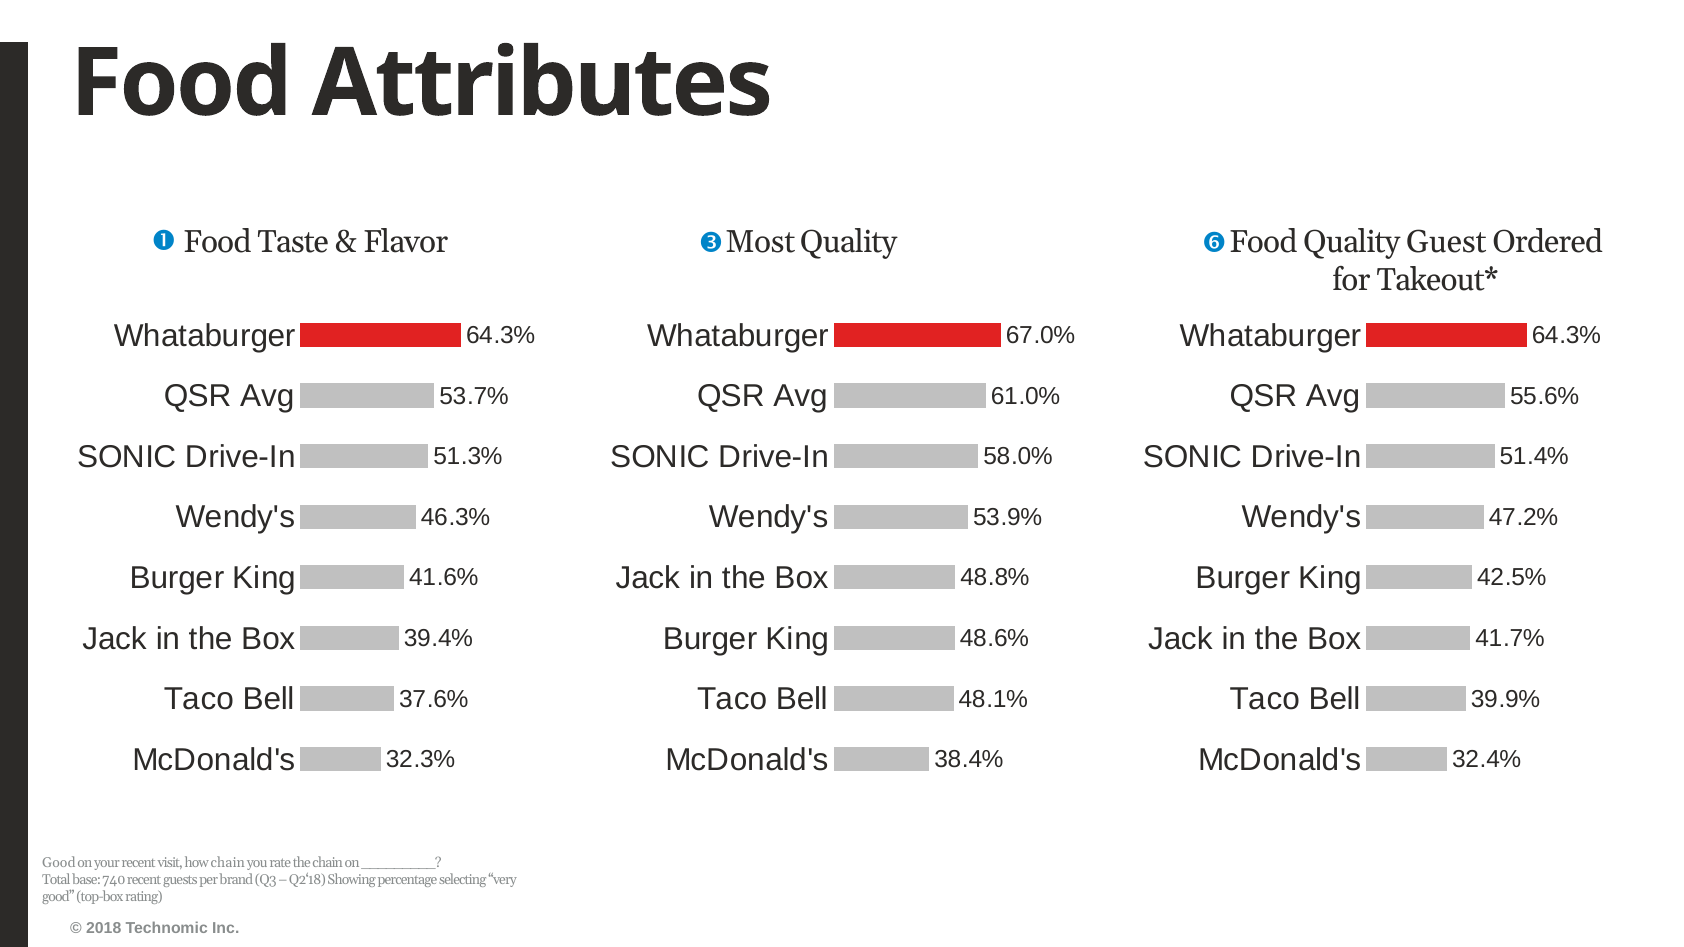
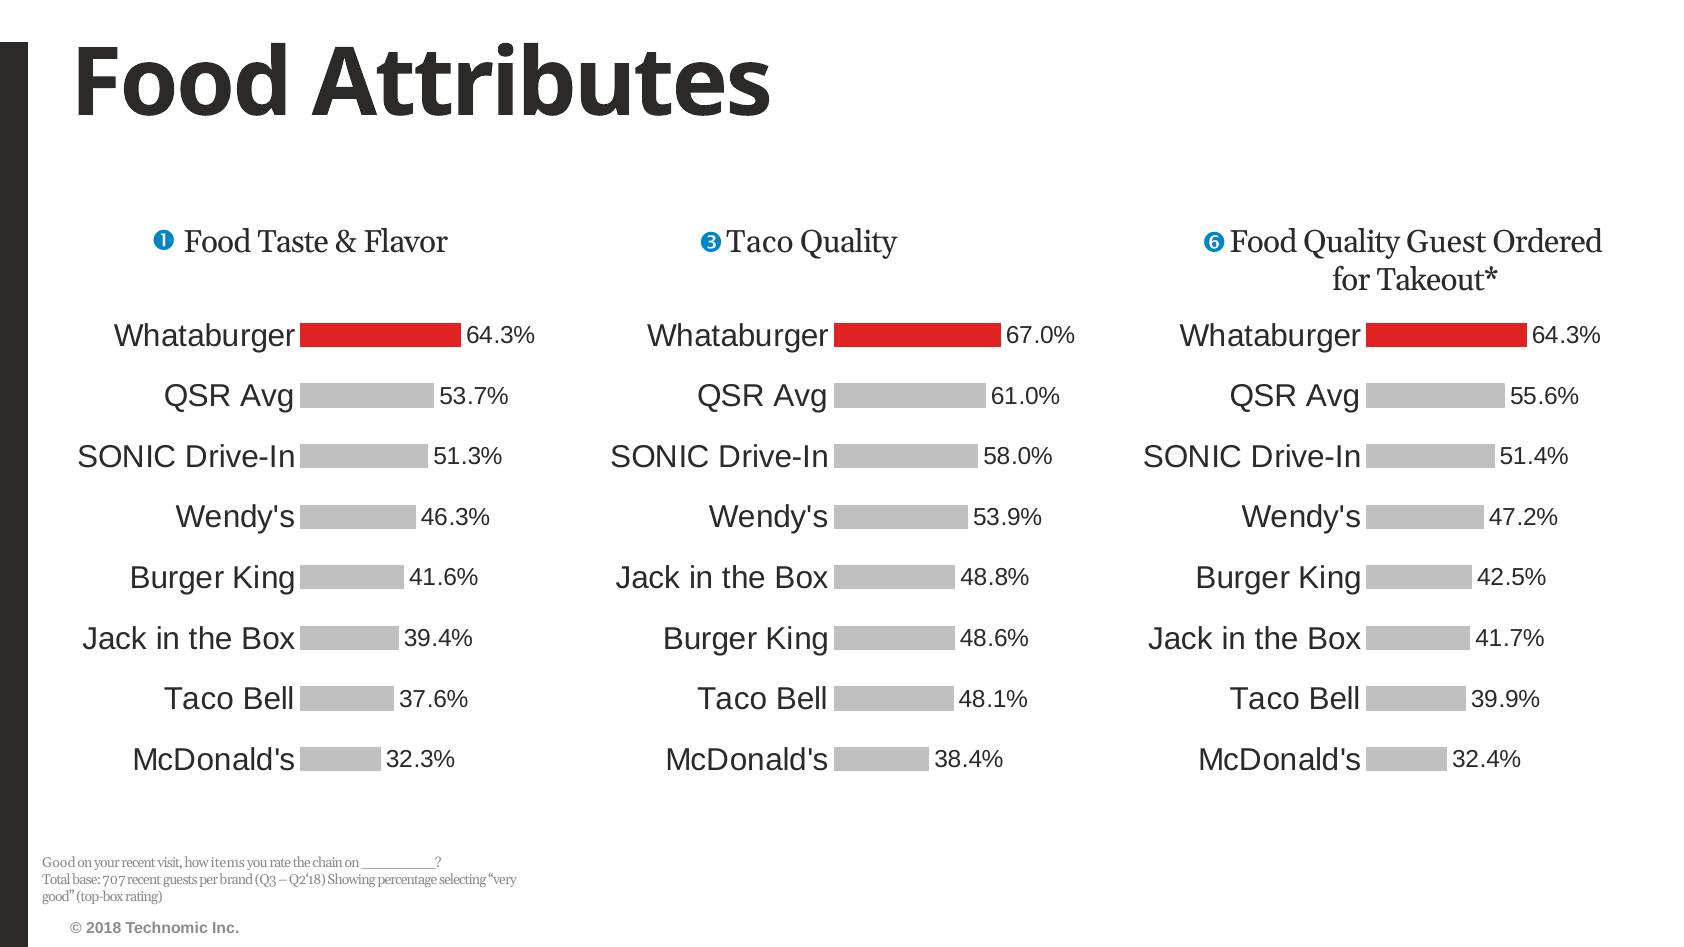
Flavor Most: Most -> Taco (760, 242)
how chain: chain -> items (228, 863)
740: 740 -> 707 (114, 880)
